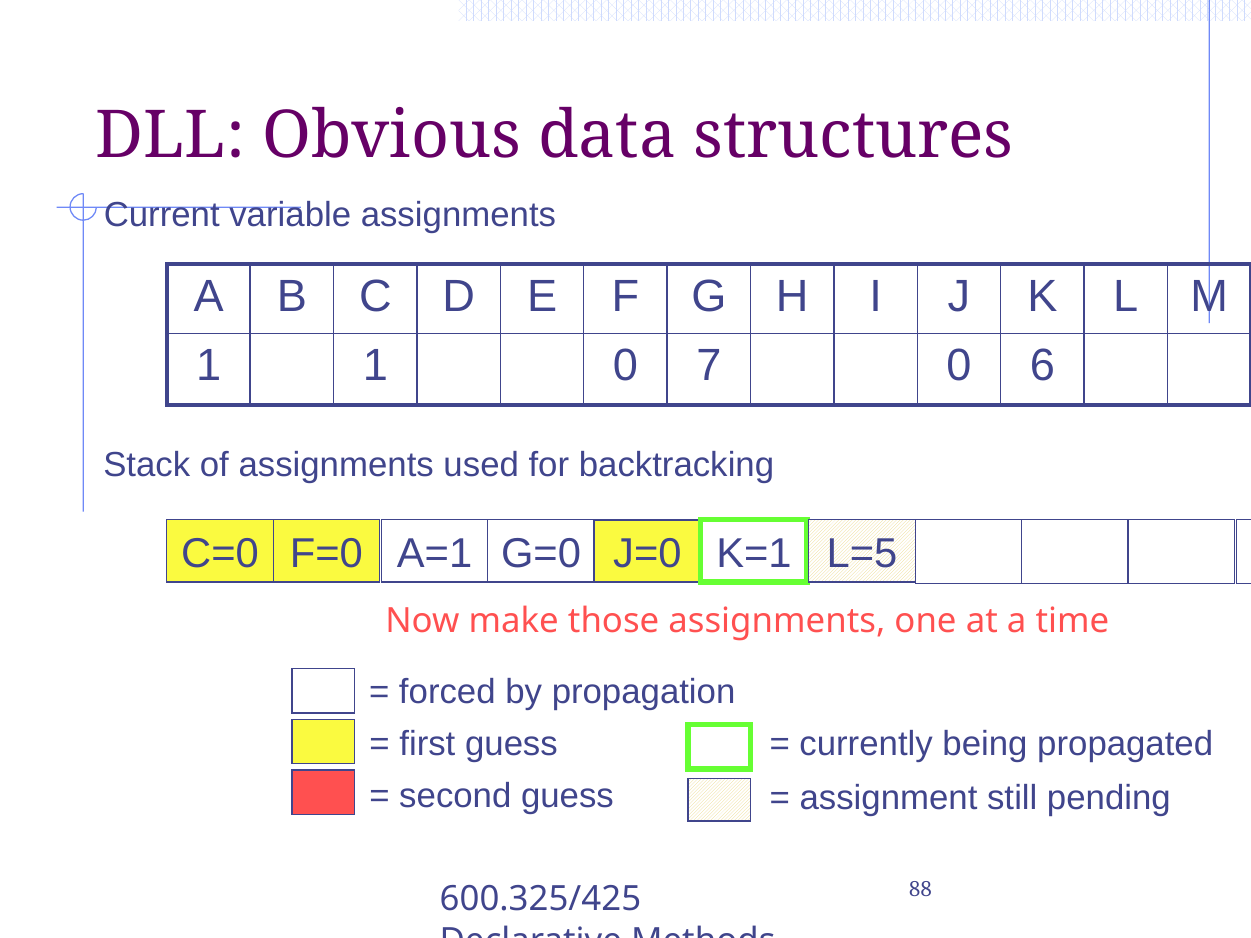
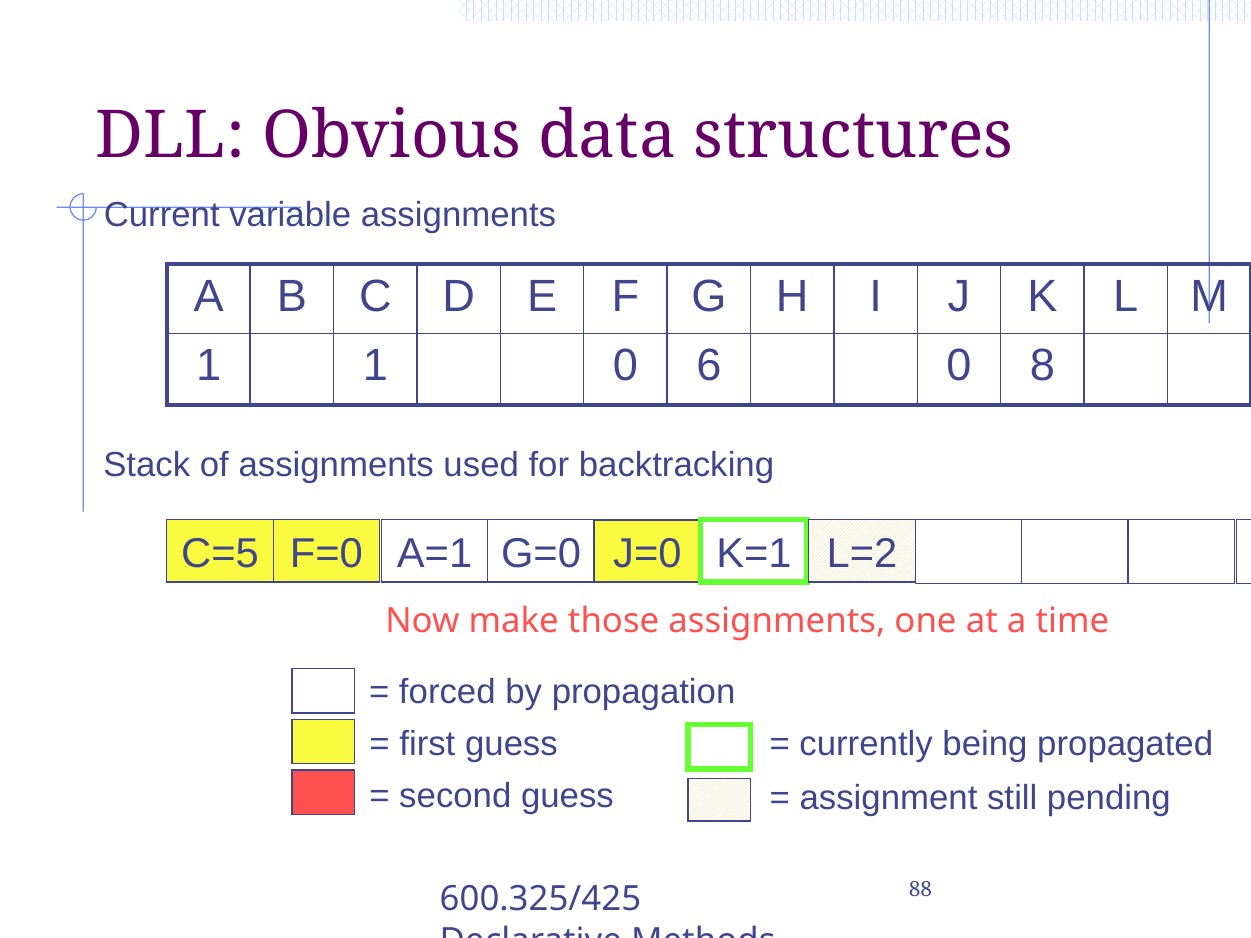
7: 7 -> 6 (709, 366)
6: 6 -> 8 (1042, 366)
C=0: C=0 -> C=5 (220, 554)
L=5: L=5 -> L=2 (862, 554)
